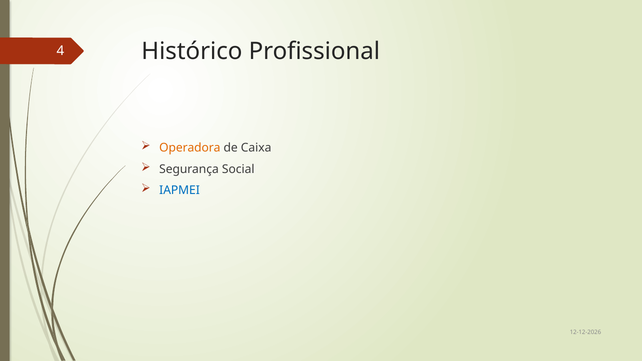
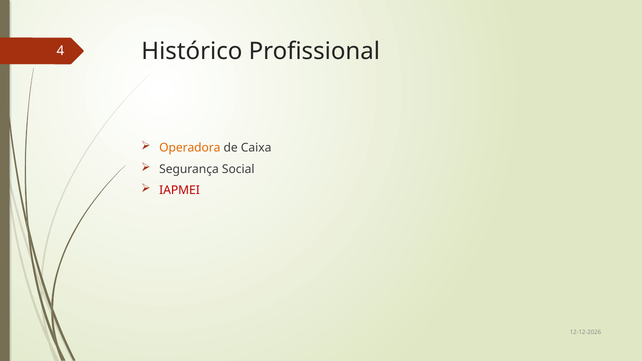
IAPMEI colour: blue -> red (180, 190)
